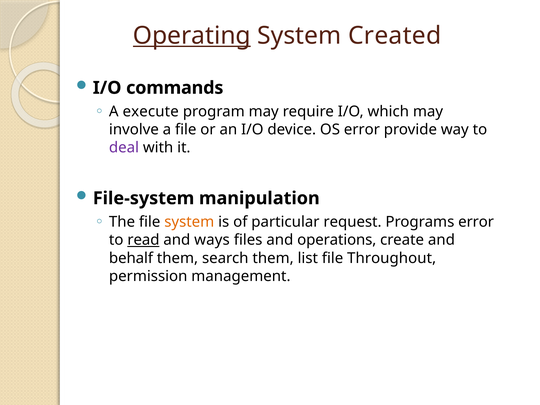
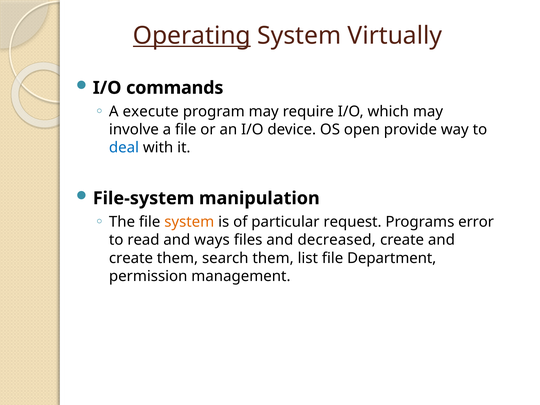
Created: Created -> Virtually (395, 36)
OS error: error -> open (362, 130)
deal colour: purple -> blue (124, 148)
read underline: present -> none (143, 240)
operations: operations -> decreased (337, 240)
behalf: behalf -> create (131, 258)
Throughout: Throughout -> Department (392, 258)
